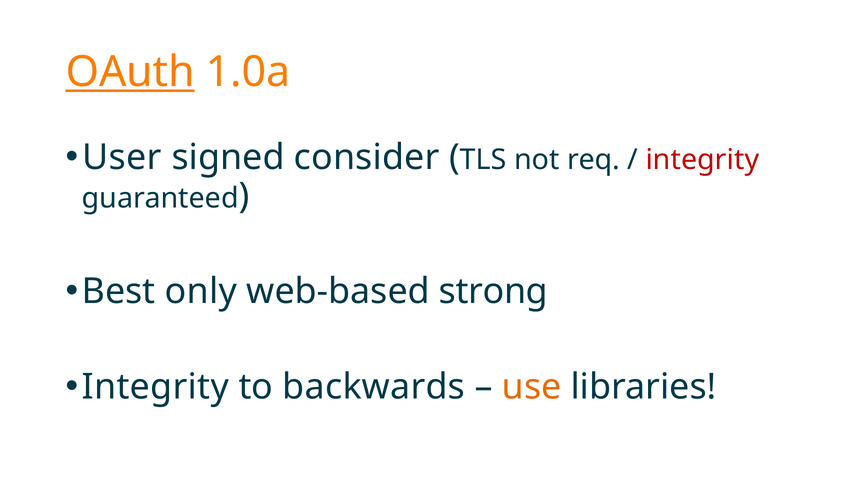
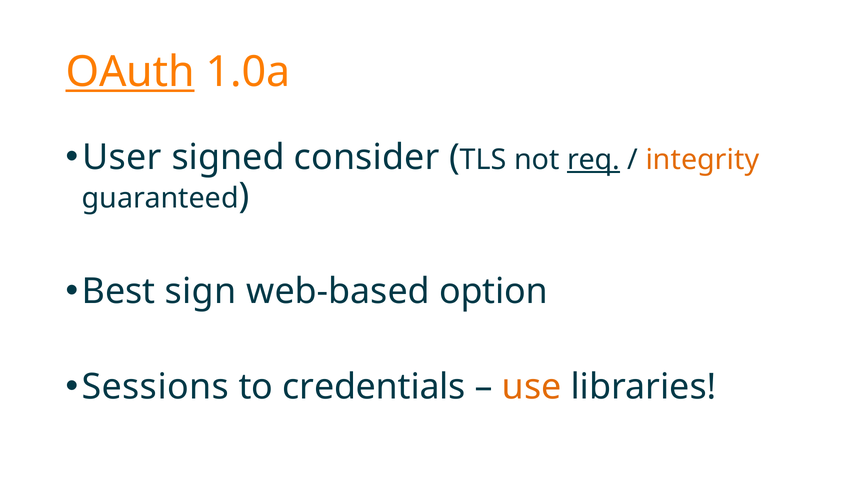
req underline: none -> present (594, 160)
integrity colour: red -> orange (702, 160)
only: only -> sign (201, 292)
strong: strong -> option (493, 292)
Integrity: Integrity -> Sessions (155, 387)
backwards: backwards -> credentials (374, 387)
